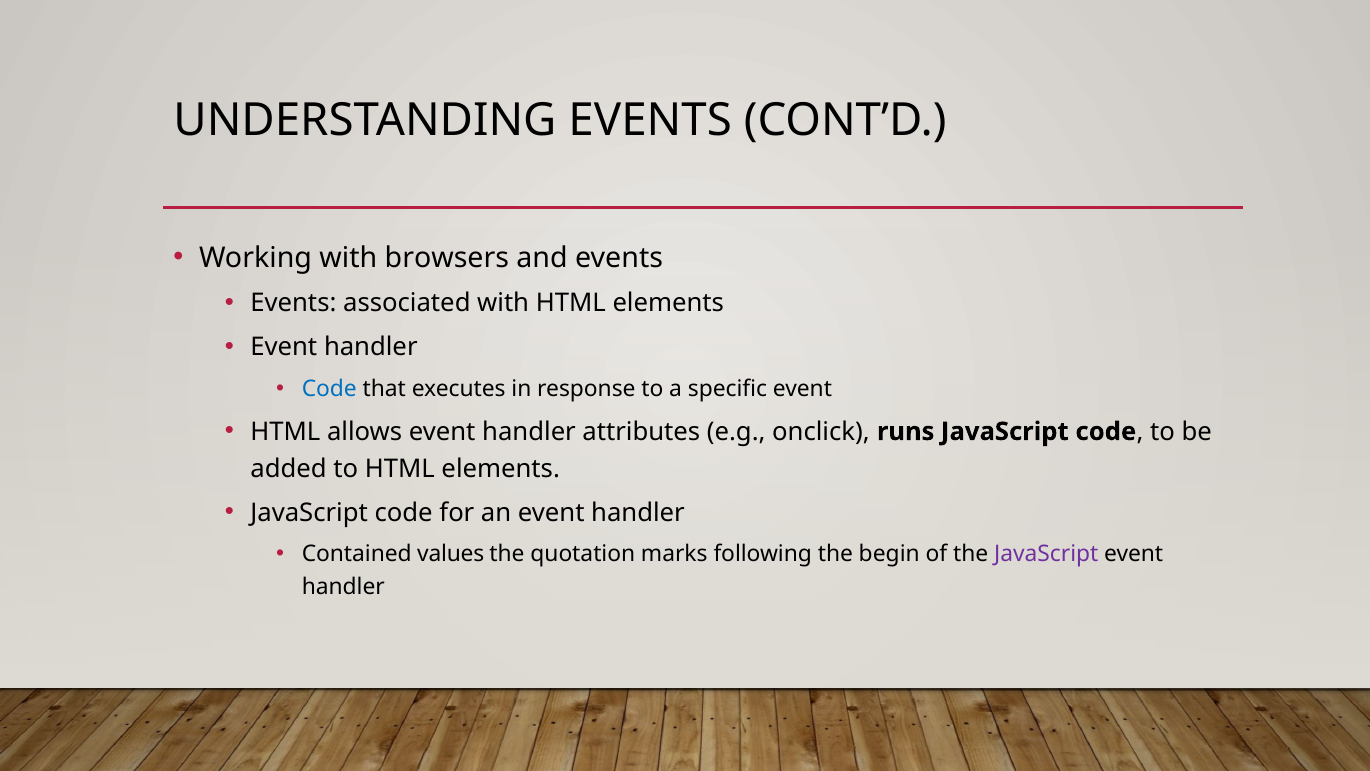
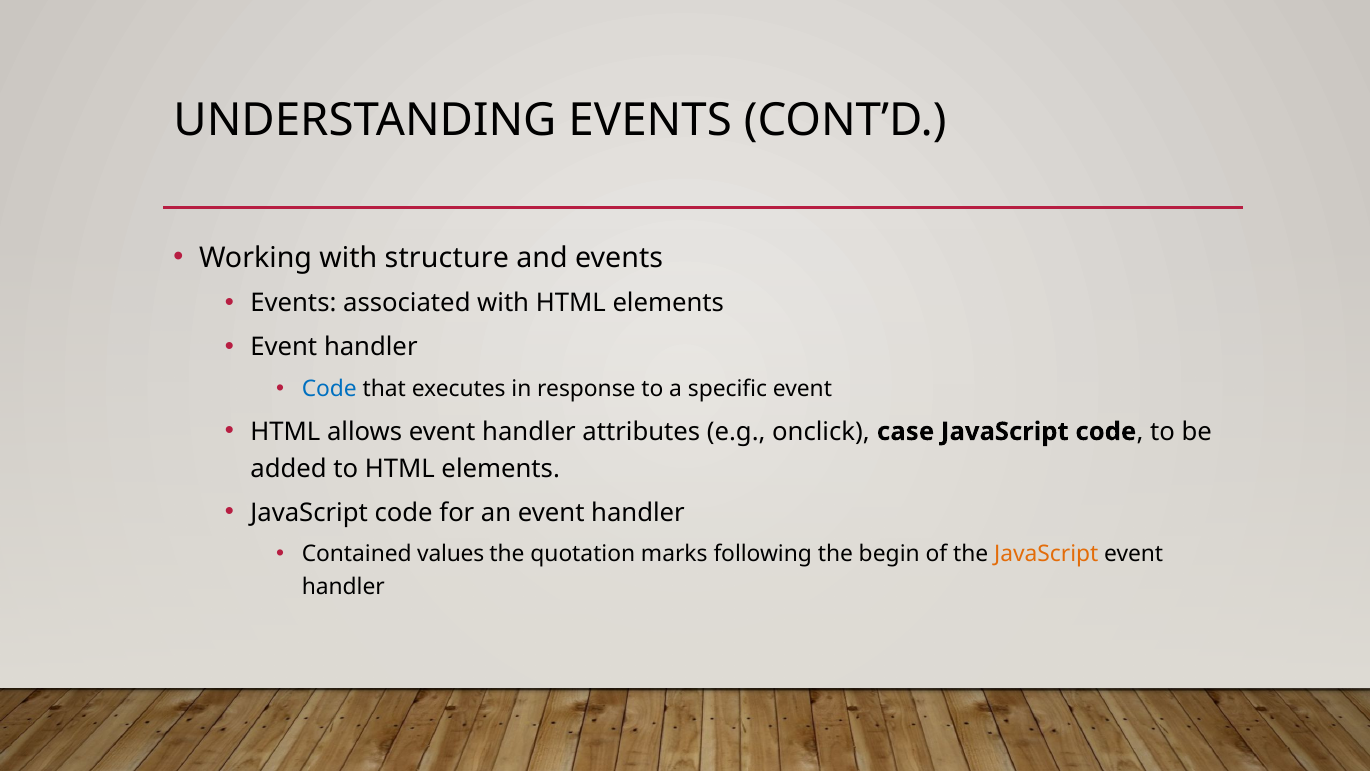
browsers: browsers -> structure (447, 258)
runs: runs -> case (906, 431)
JavaScript colour: purple -> orange (1046, 554)
